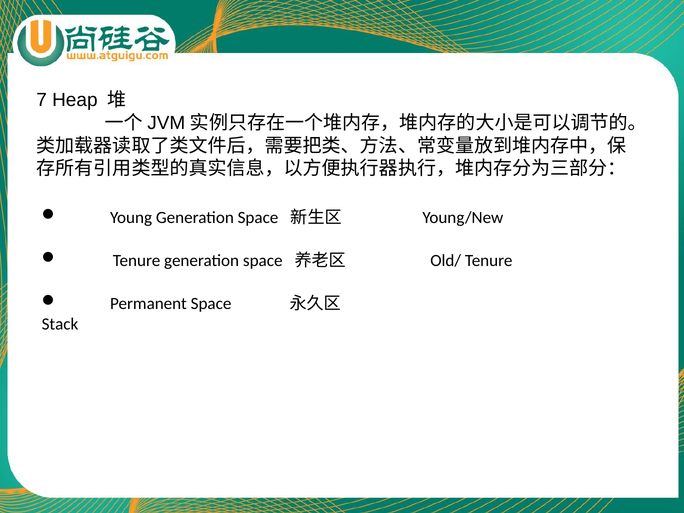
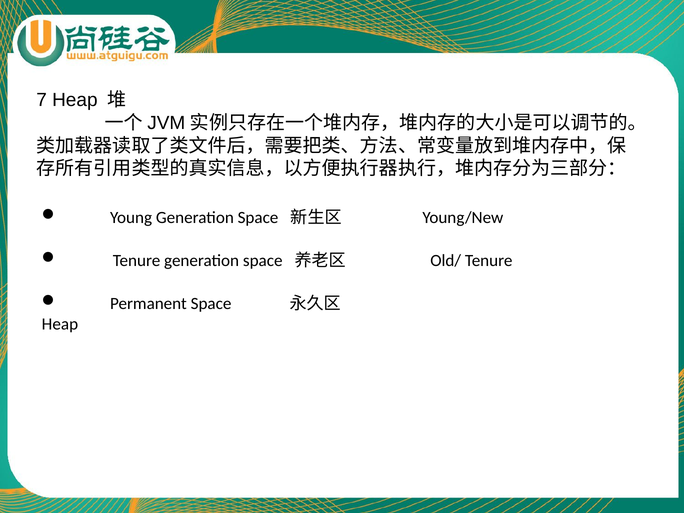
Stack: Stack -> Heap (60, 324)
